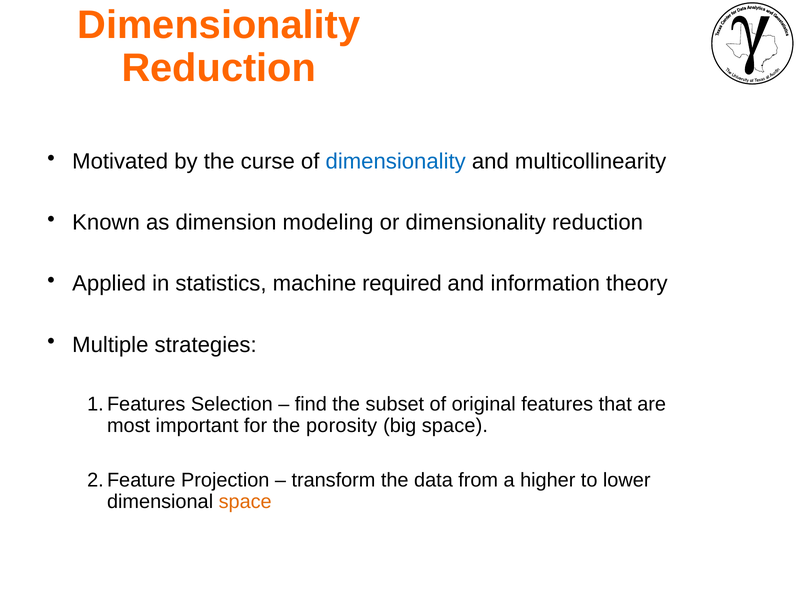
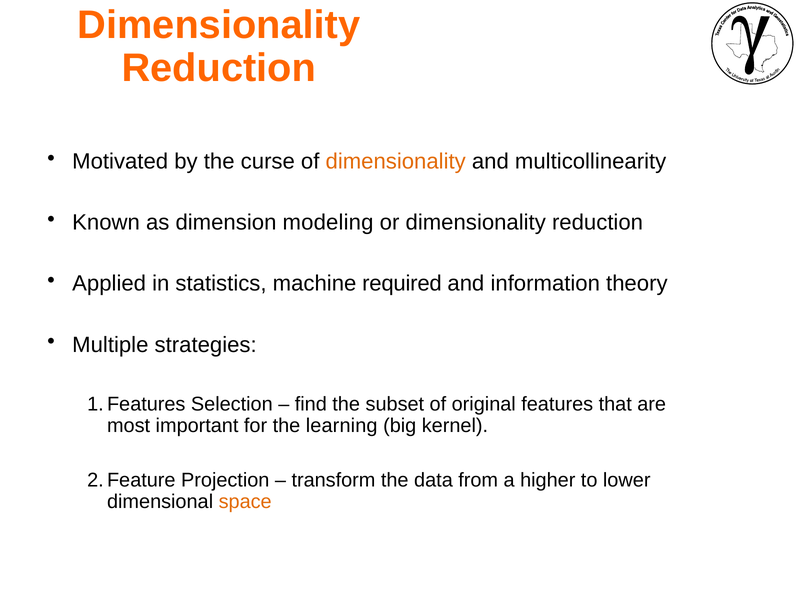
dimensionality colour: blue -> orange (396, 162)
porosity: porosity -> learning (342, 425)
big space: space -> kernel (455, 425)
